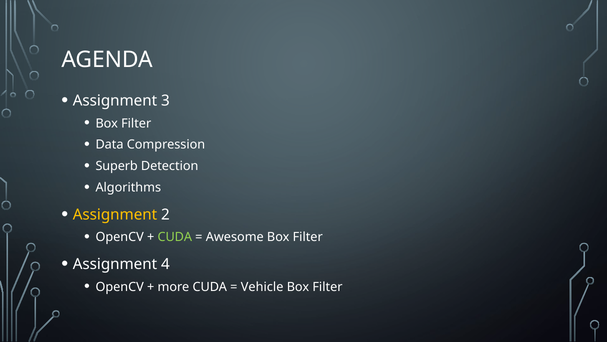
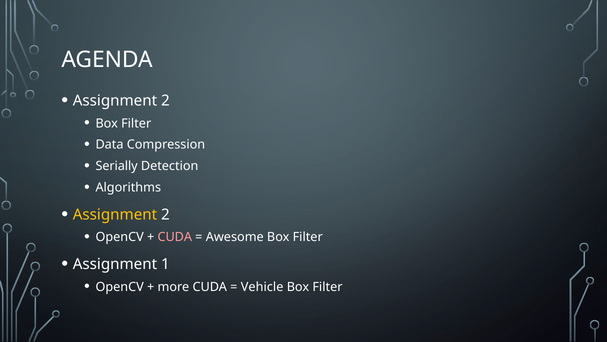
3: 3 -> 2 (165, 100)
Superb: Superb -> Serially (117, 166)
CUDA colour: light green -> pink (175, 237)
4: 4 -> 1 (165, 264)
